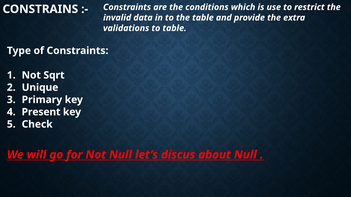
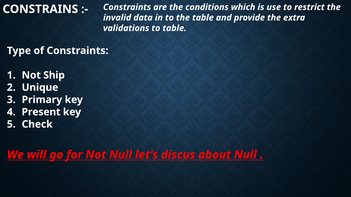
Sqrt: Sqrt -> Ship (54, 75)
